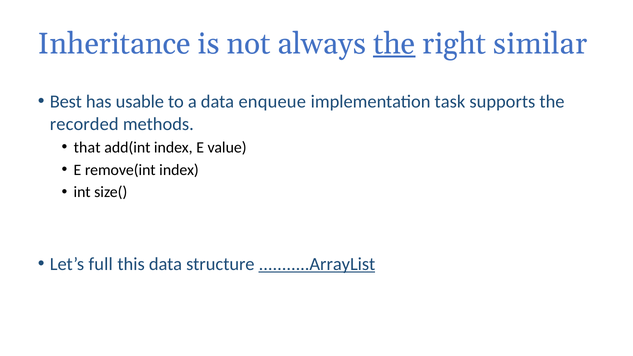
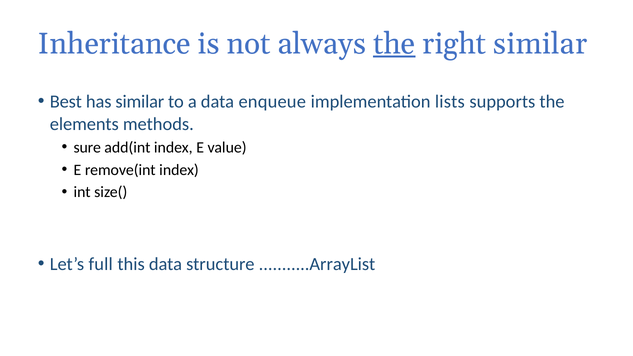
has usable: usable -> similar (140, 102)
task: task -> lists (450, 102)
recorded: recorded -> elements (84, 124)
that: that -> sure (87, 148)
...........ArrayList underline: present -> none (317, 264)
